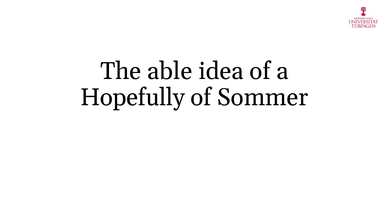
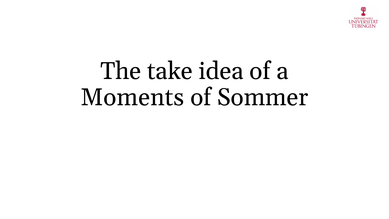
able: able -> take (170, 71)
Hopefully: Hopefully -> Moments (132, 97)
